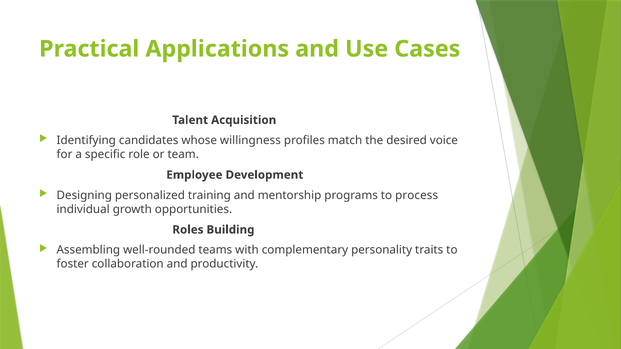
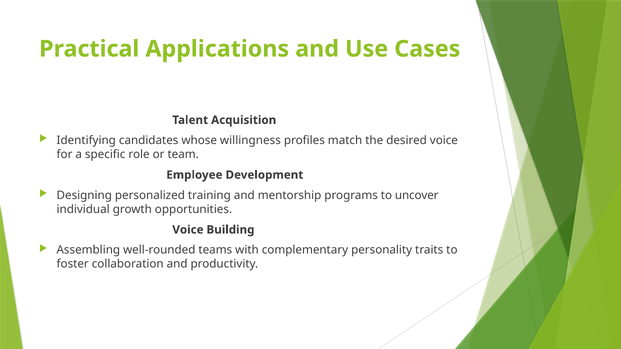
process: process -> uncover (417, 195)
Roles: Roles -> Voice (188, 230)
